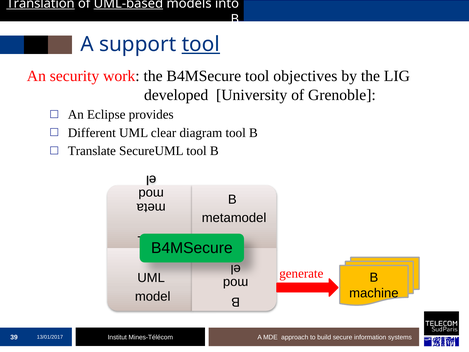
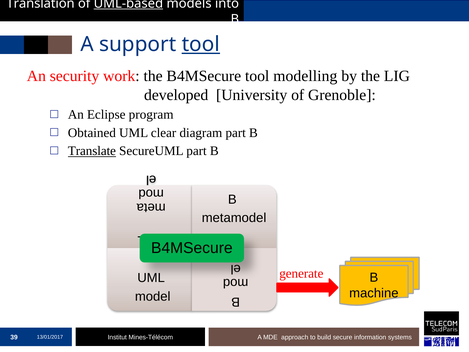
Translation underline: present -> none (41, 3)
objectives: objectives -> modelling (305, 76)
provides: provides -> program (151, 114)
Different: Different -> Obtained (92, 133)
diagram tool: tool -> part (236, 133)
Translate underline: none -> present (92, 151)
SecureUML tool: tool -> part (197, 151)
